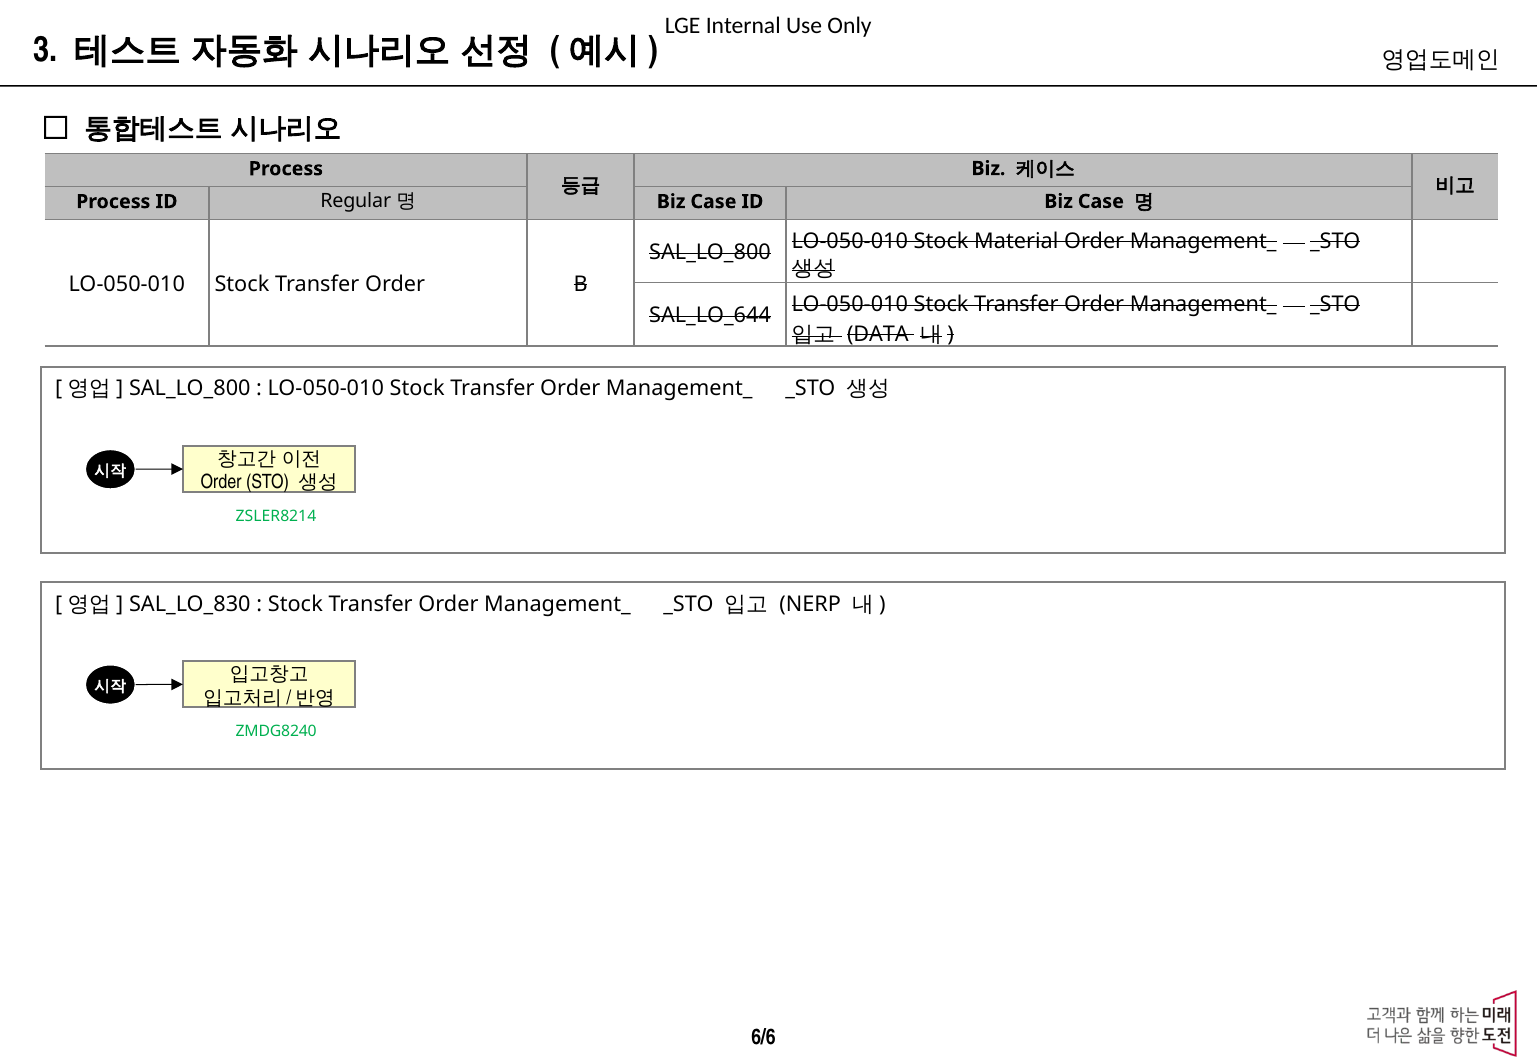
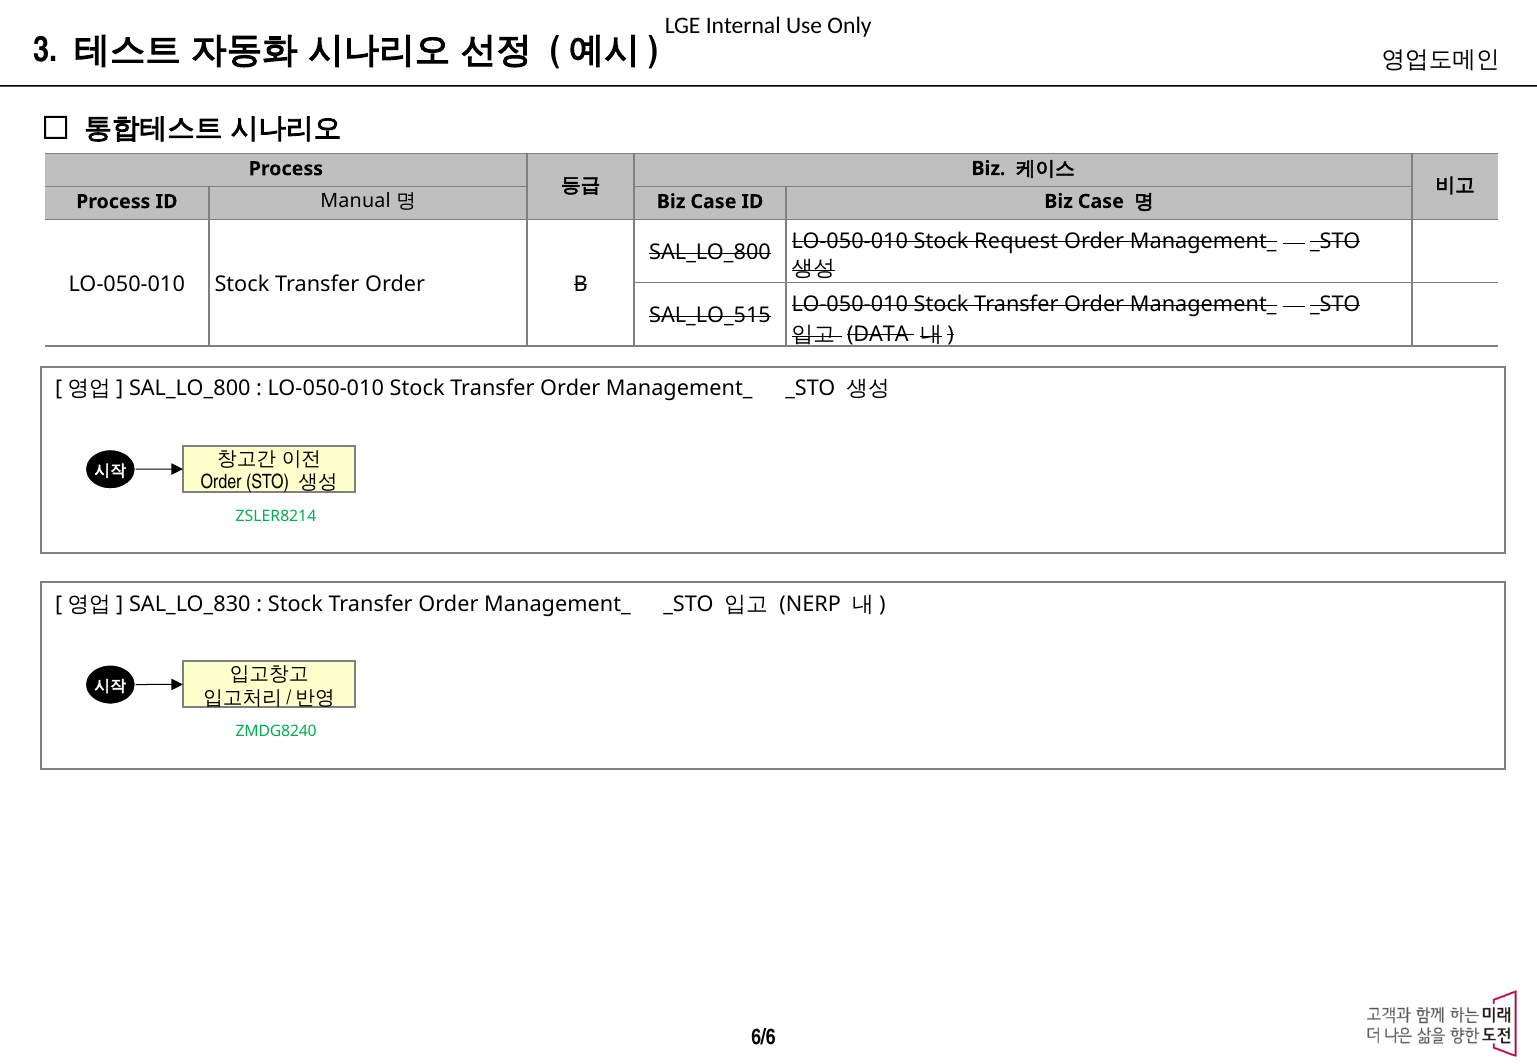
Regular: Regular -> Manual (356, 201)
Material: Material -> Request (1016, 241)
SAL_LO_644: SAL_LO_644 -> SAL_LO_515 (710, 316)
